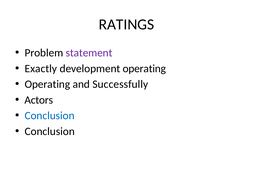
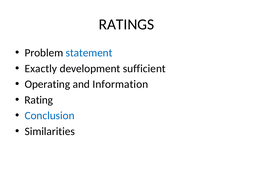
statement colour: purple -> blue (89, 53)
development operating: operating -> sufficient (144, 69)
Successfully: Successfully -> Information (120, 85)
Actors: Actors -> Rating (39, 100)
Conclusion: Conclusion -> Similarities (50, 132)
